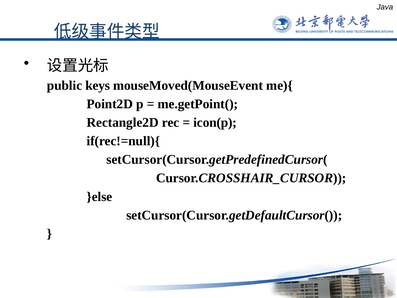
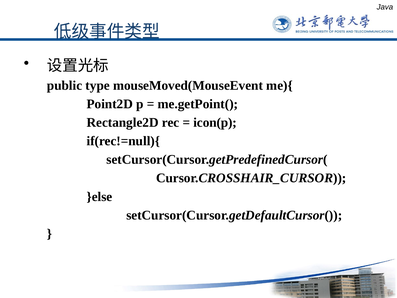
keys: keys -> type (98, 85)
